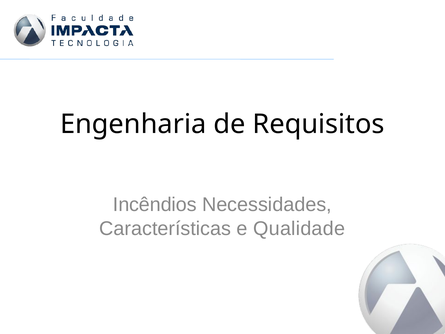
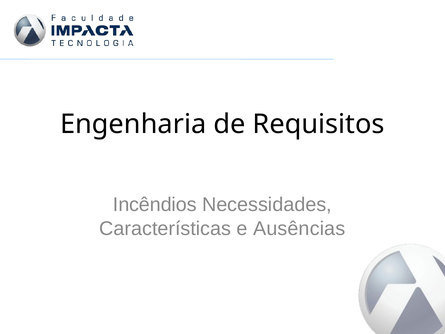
Qualidade: Qualidade -> Ausências (299, 228)
